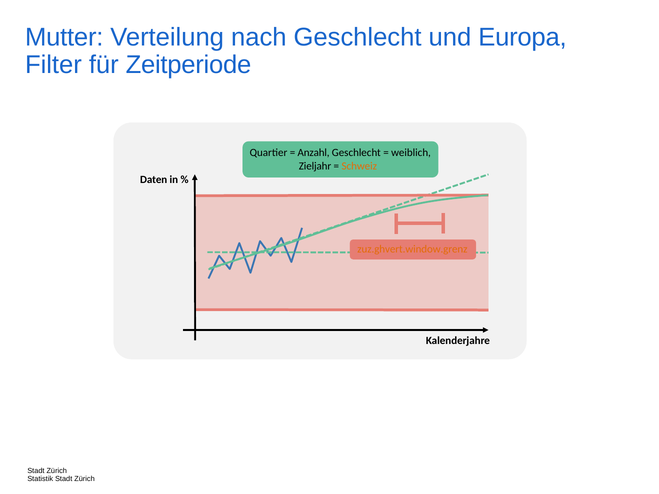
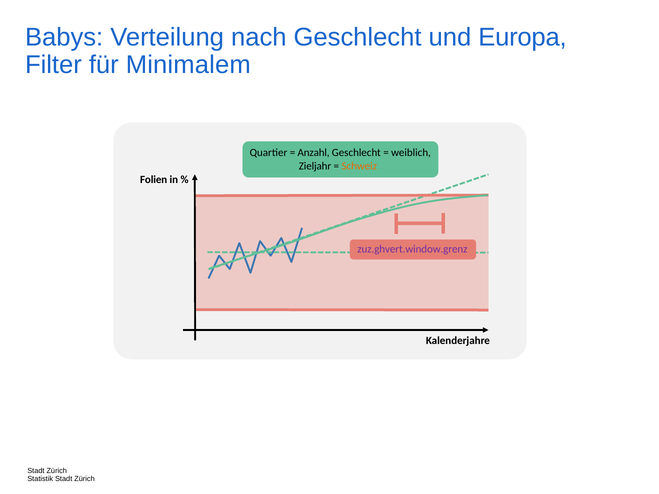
Mutter: Mutter -> Babys (64, 37)
Zeitperiode: Zeitperiode -> Minimalem (188, 65)
Daten: Daten -> Folien (154, 180)
zuz.ghvert.window.grenz colour: orange -> purple (412, 249)
